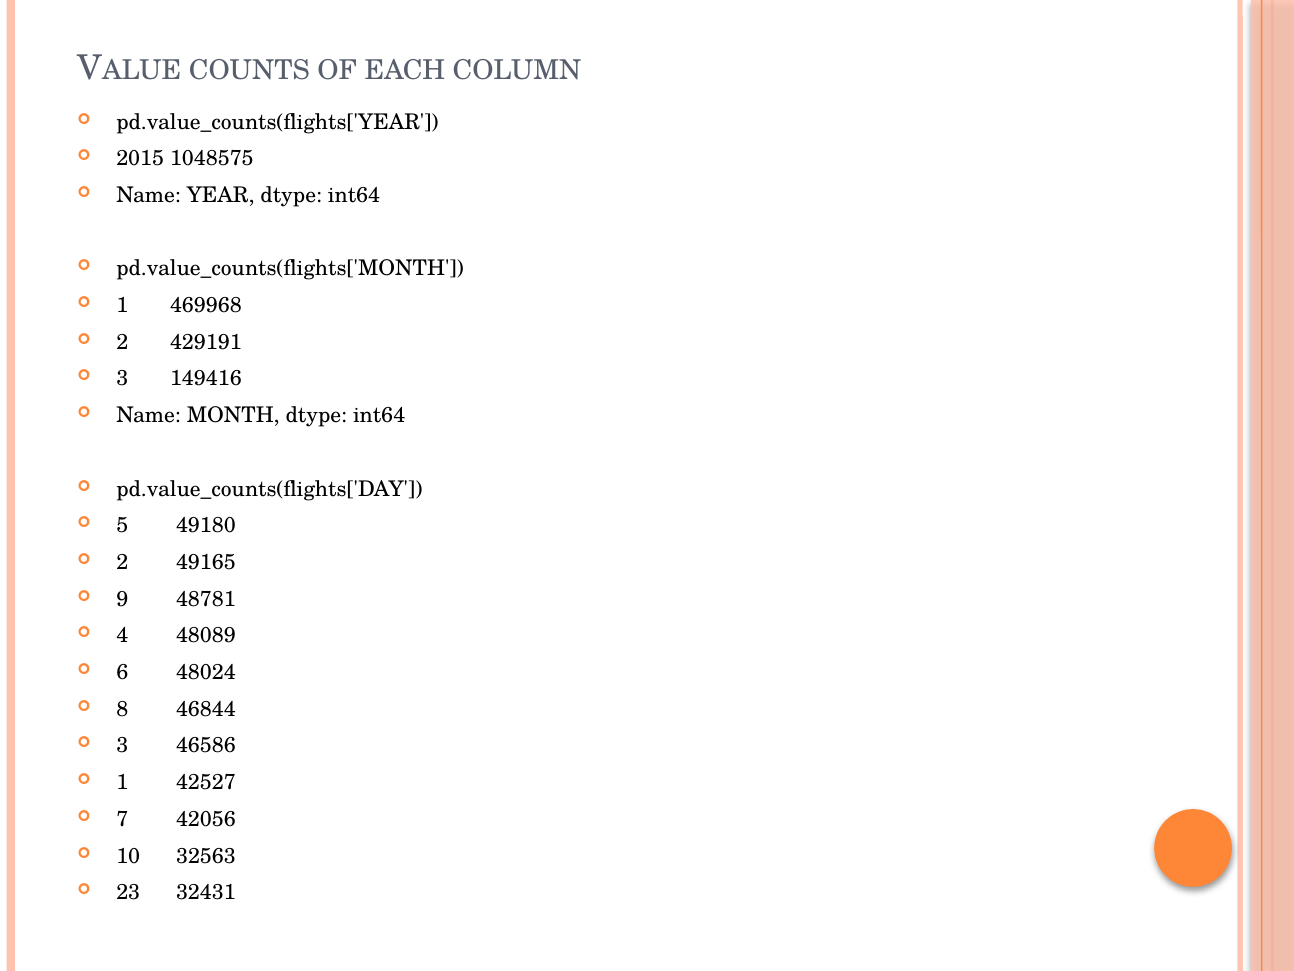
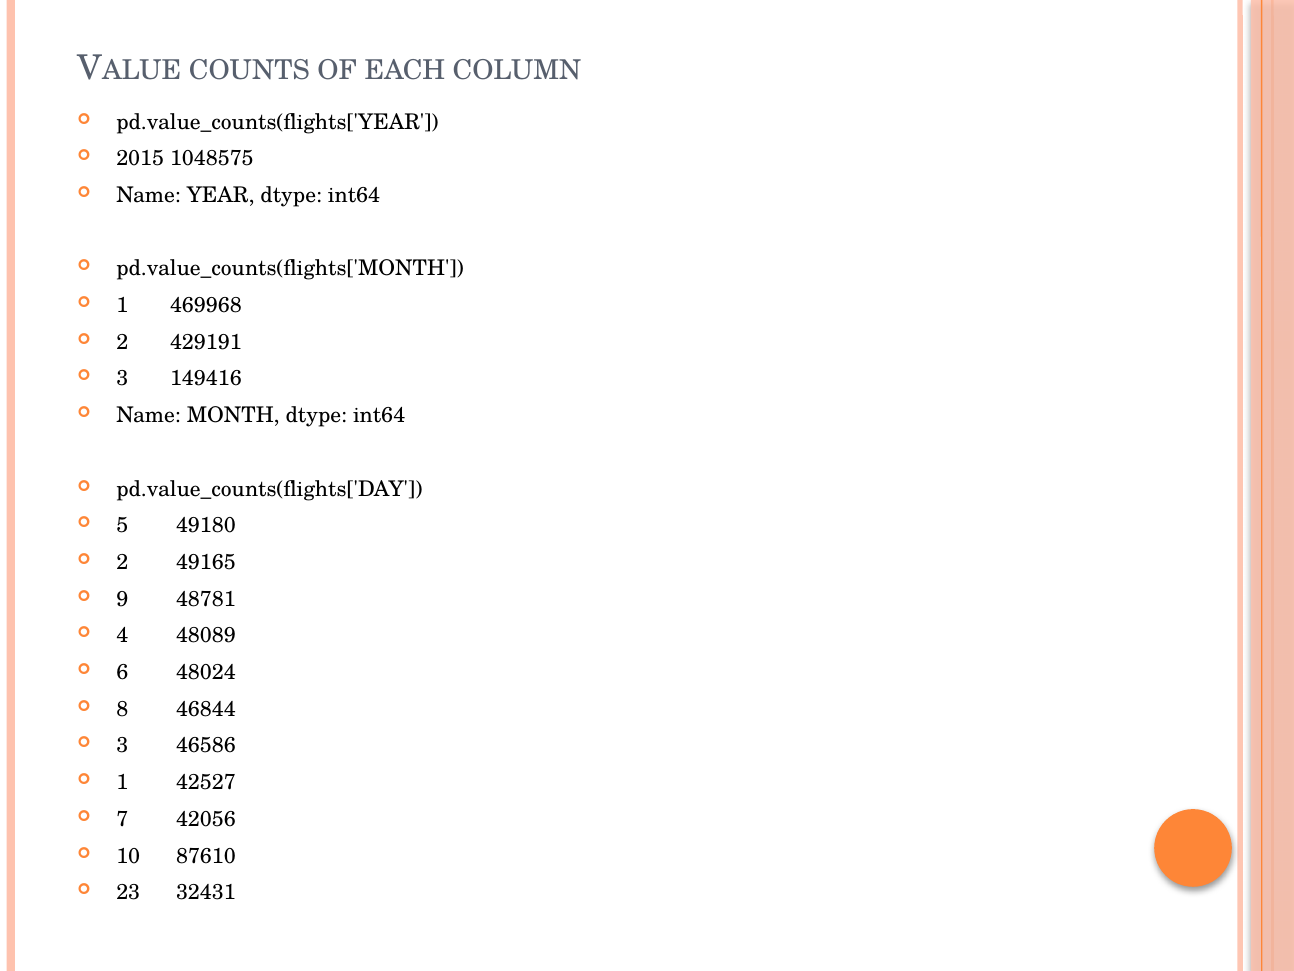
32563: 32563 -> 87610 (206, 855)
